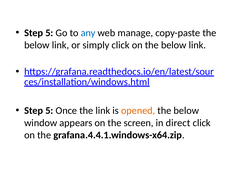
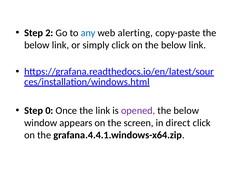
5: 5 -> 2 (49, 33)
manage: manage -> alerting (135, 33)
5: 5 -> 0 (49, 110)
opened colour: orange -> purple (138, 110)
